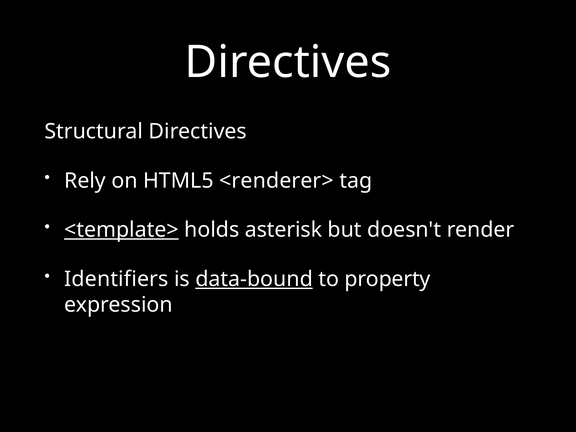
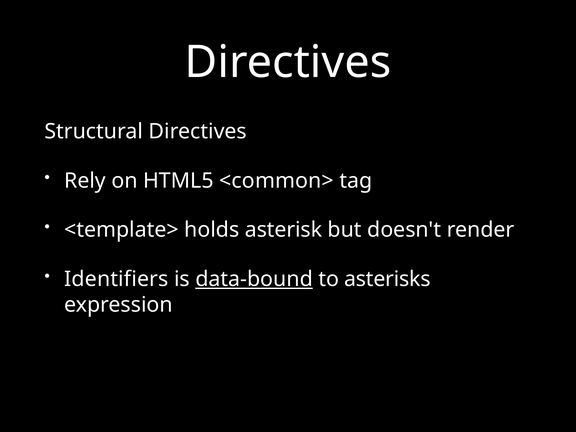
<renderer>: <renderer> -> <common> (277, 181)
<template> underline: present -> none (121, 230)
property: property -> asterisks (387, 279)
